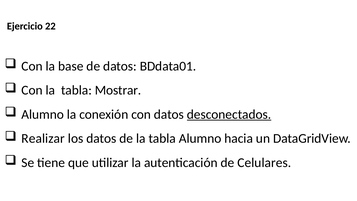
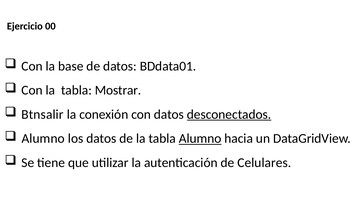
22: 22 -> 00 (50, 26)
Alumno: Alumno -> Btnsalir (43, 114)
Realizar: Realizar -> Alumno (43, 138)
Alumno underline: none -> present (200, 138)
